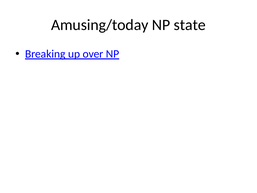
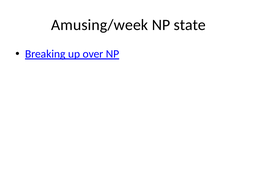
Amusing/today: Amusing/today -> Amusing/week (100, 25)
